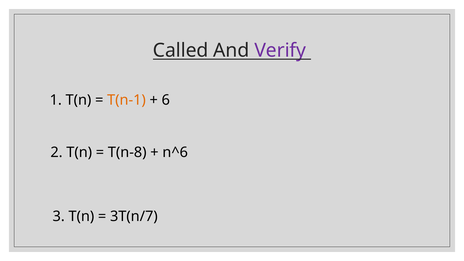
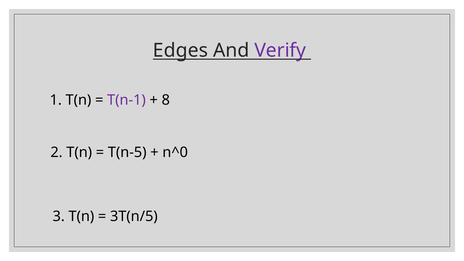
Called: Called -> Edges (181, 50)
T(n-1 colour: orange -> purple (126, 100)
6: 6 -> 8 (166, 100)
T(n-8: T(n-8 -> T(n-5 (127, 152)
n^6: n^6 -> n^0 (175, 152)
3T(n/7: 3T(n/7 -> 3T(n/5 (134, 216)
